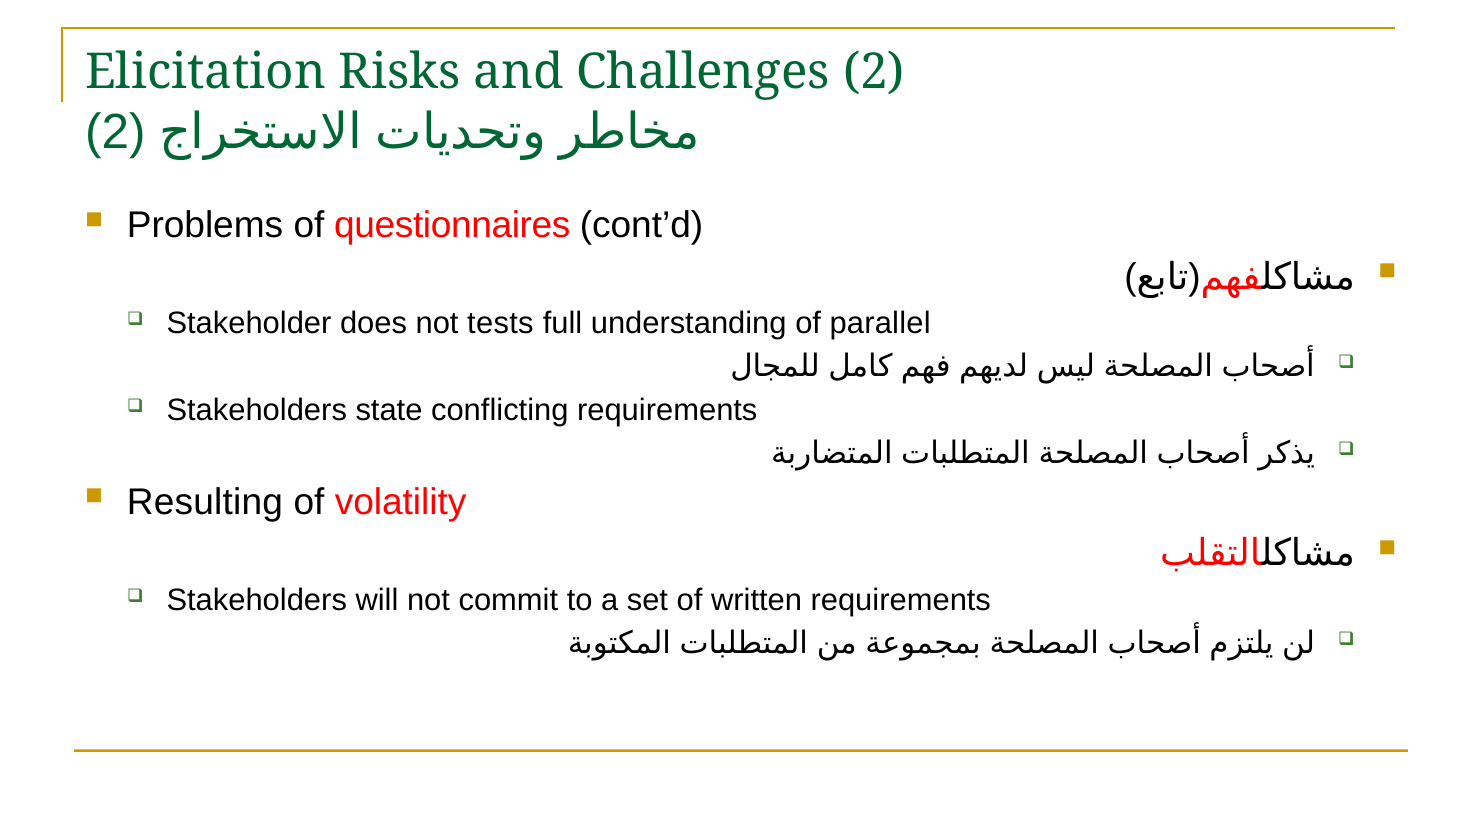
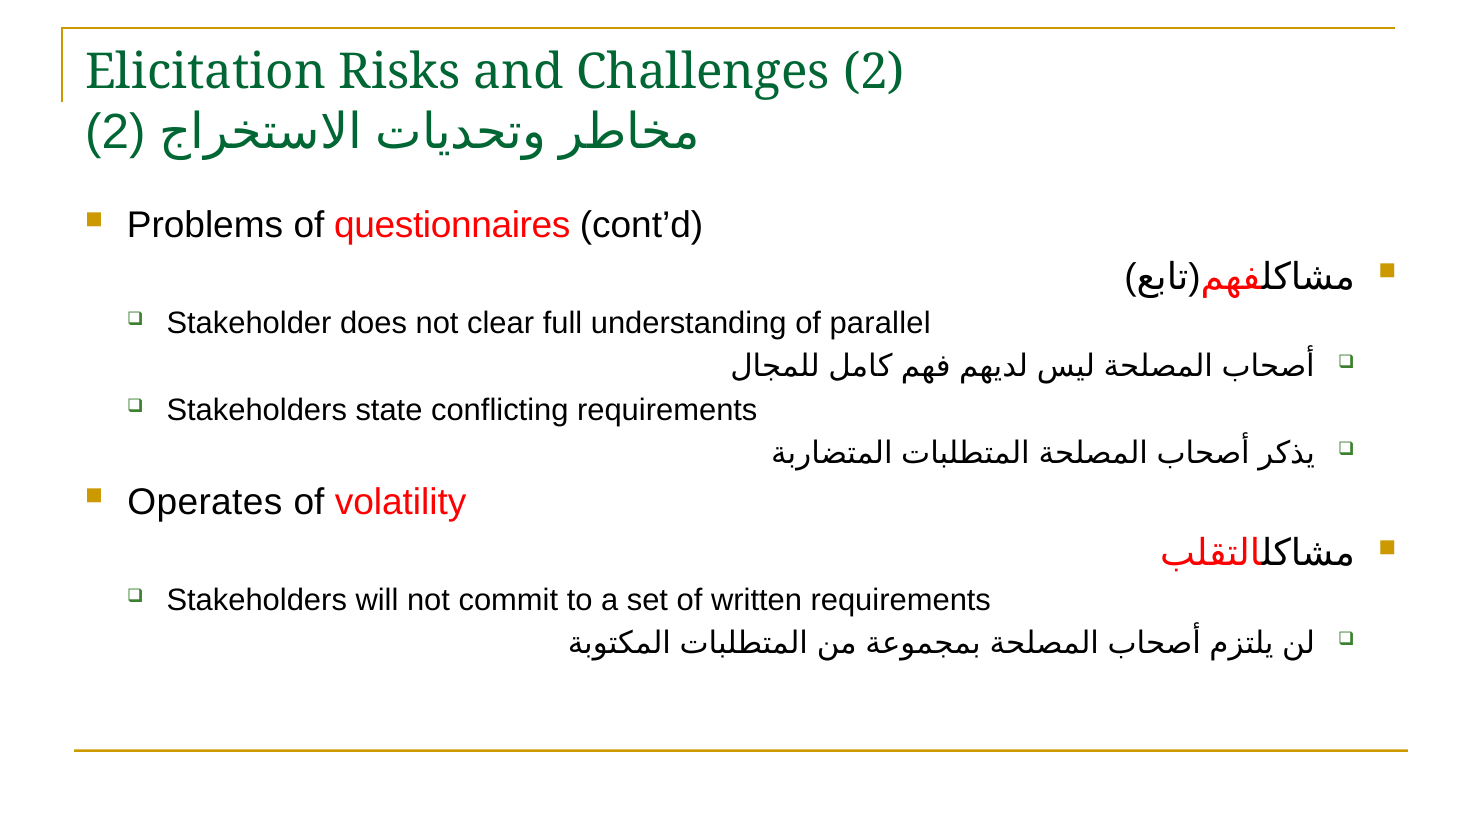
tests: tests -> clear (501, 323)
Resulting: Resulting -> Operates (205, 502)
